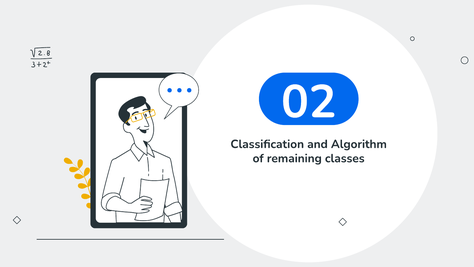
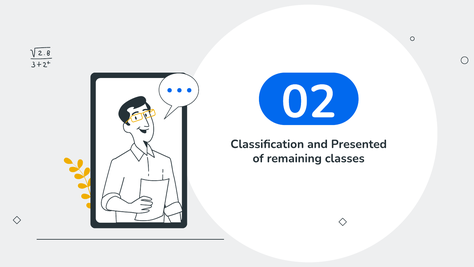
Algorithm: Algorithm -> Presented (359, 144)
